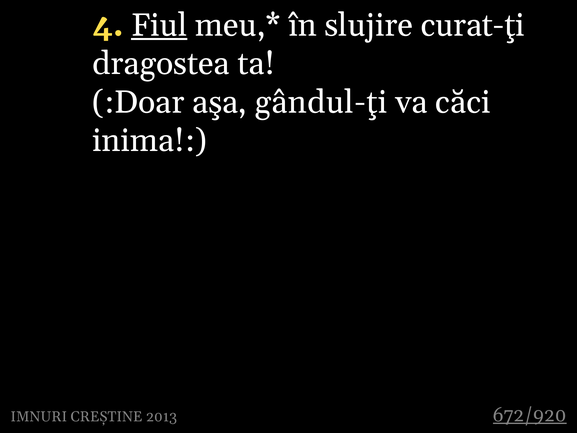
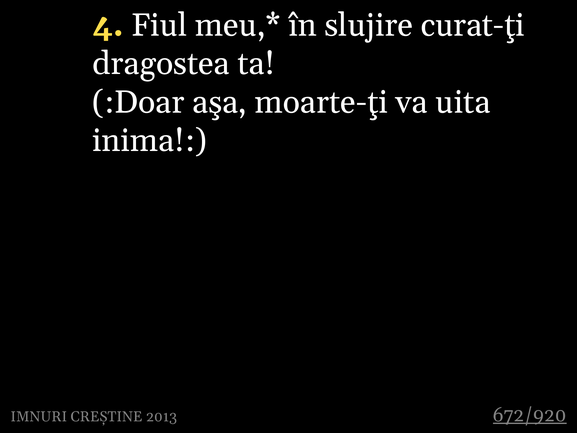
Fiul underline: present -> none (159, 25)
gândul-ţi: gândul-ţi -> moarte-ţi (321, 102)
căci: căci -> uita (463, 102)
